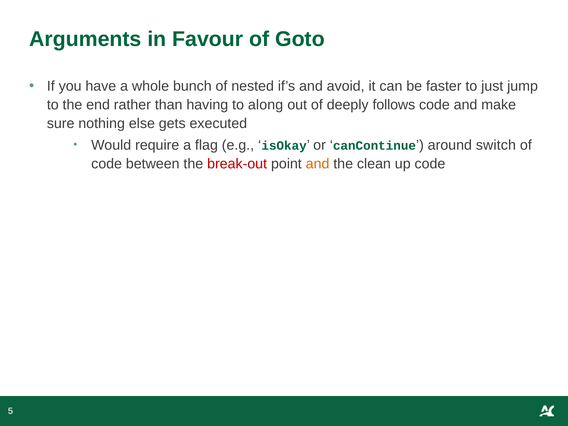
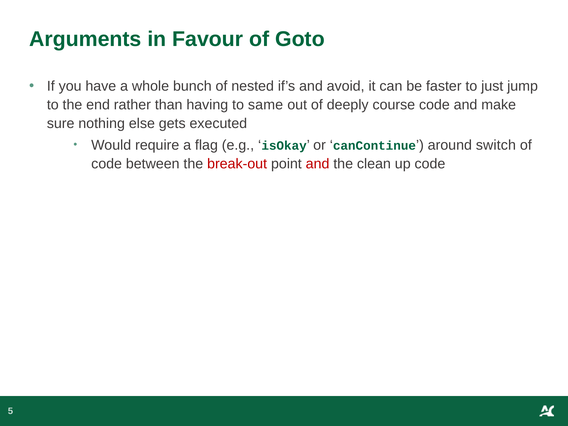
along: along -> same (266, 105)
follows: follows -> course (394, 105)
and colour: orange -> red (318, 164)
